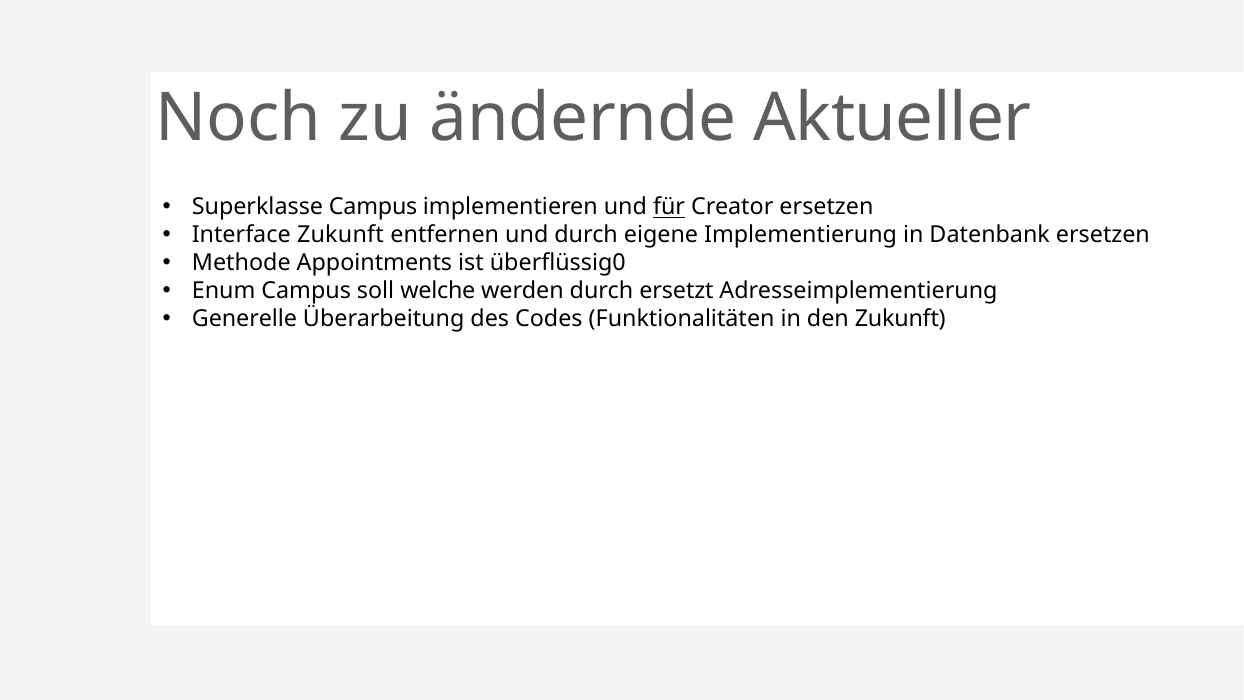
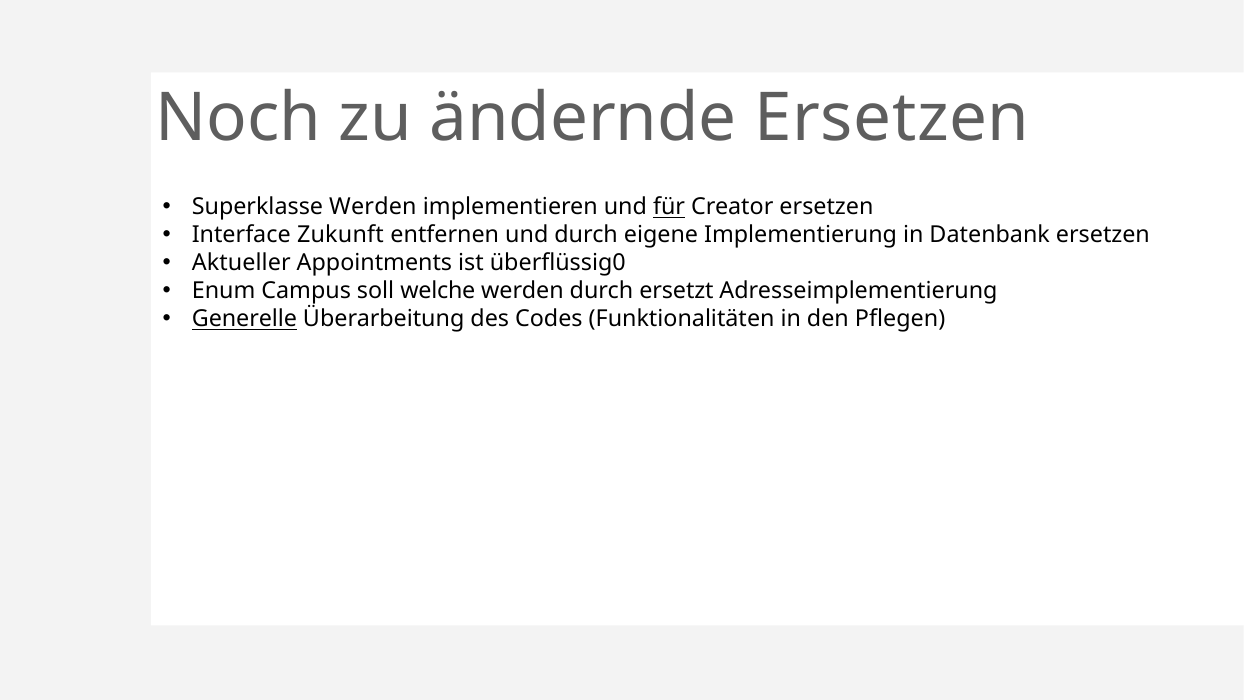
ändernde Aktueller: Aktueller -> Ersetzen (892, 119)
Superklasse Campus: Campus -> Werden (373, 207)
Methode: Methode -> Aktueller (241, 263)
Generelle underline: none -> present (244, 319)
den Zukunft: Zukunft -> Pflegen (900, 319)
